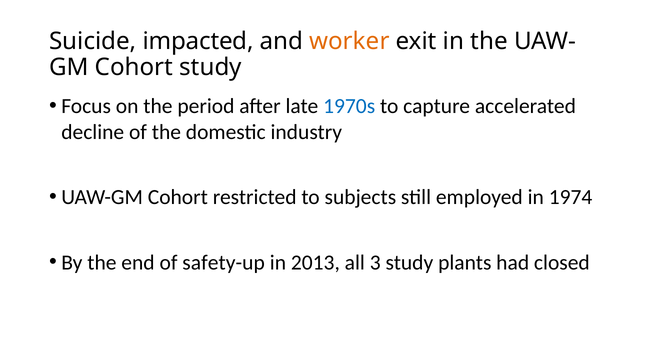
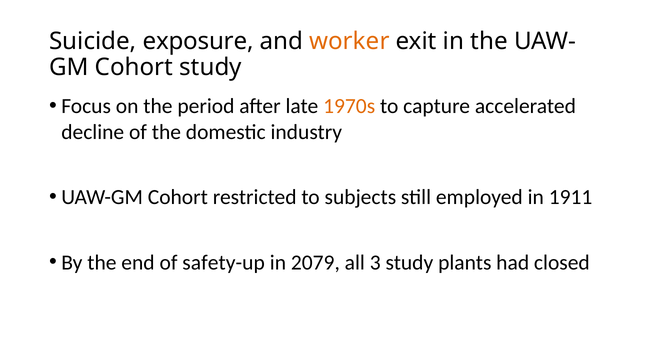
impacted: impacted -> exposure (198, 41)
1970s colour: blue -> orange (349, 106)
1974: 1974 -> 1911 (571, 197)
2013: 2013 -> 2079 (315, 262)
